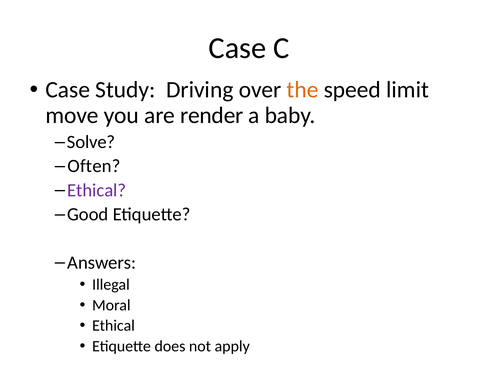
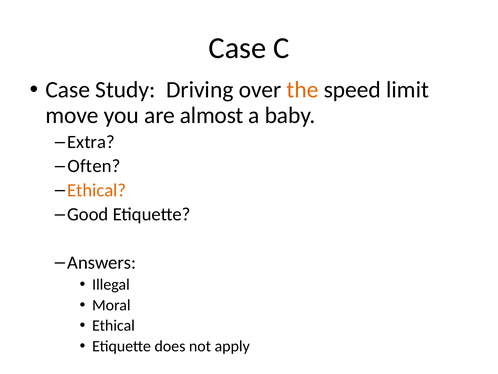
render: render -> almost (212, 115)
Solve: Solve -> Extra (91, 142)
Ethical colour: purple -> orange (97, 190)
